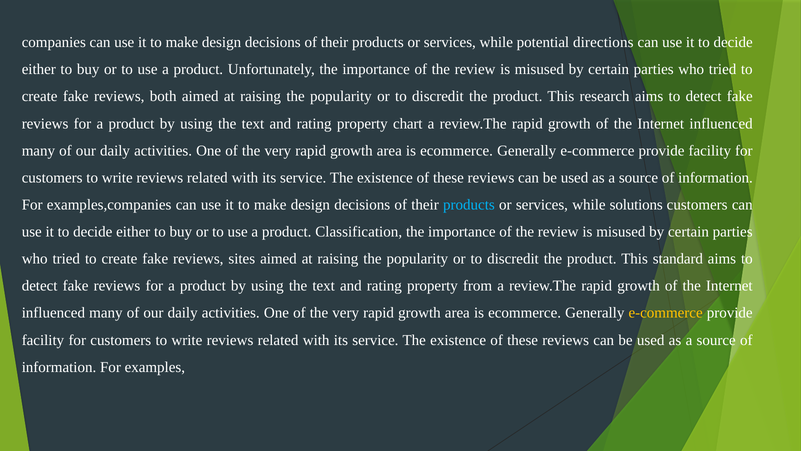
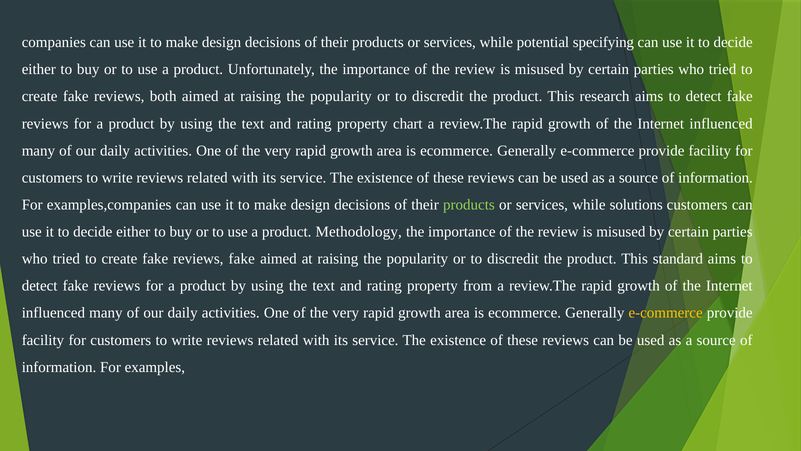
directions: directions -> specifying (603, 42)
products colour: light blue -> light green (469, 205)
Classification: Classification -> Methodology (359, 232)
reviews sites: sites -> fake (242, 259)
